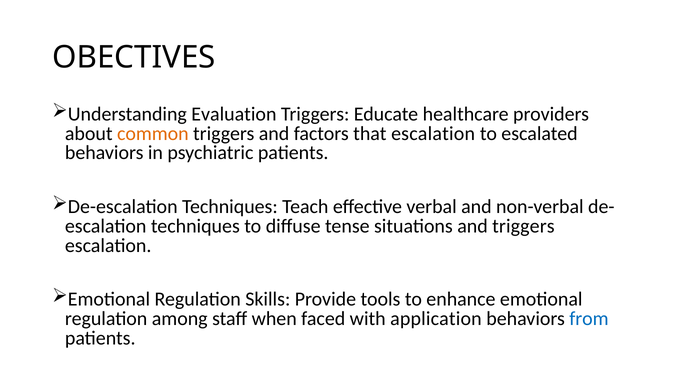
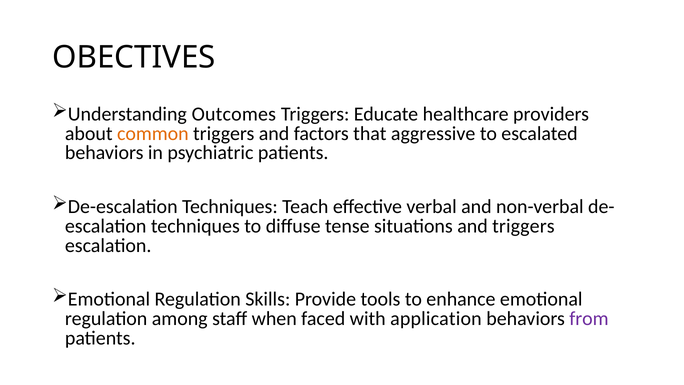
Evaluation: Evaluation -> Outcomes (234, 114)
that escalation: escalation -> aggressive (433, 133)
from colour: blue -> purple (589, 319)
